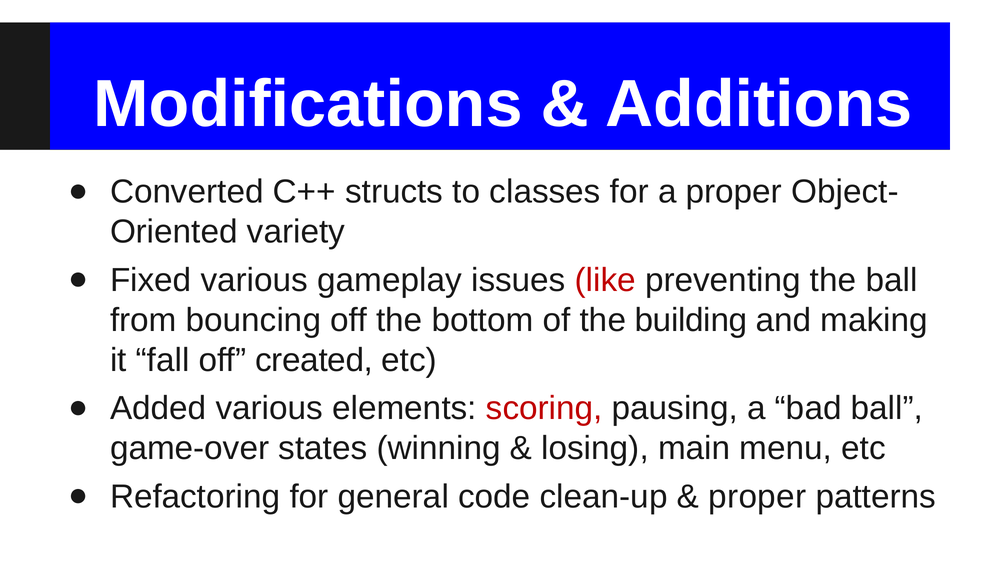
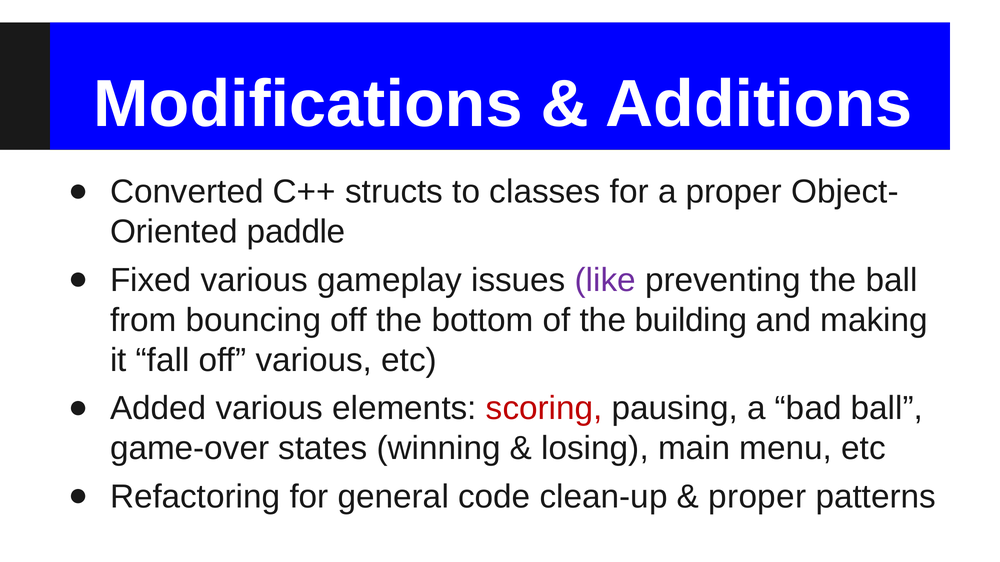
variety: variety -> paddle (296, 232)
like colour: red -> purple (605, 280)
off created: created -> various (314, 360)
